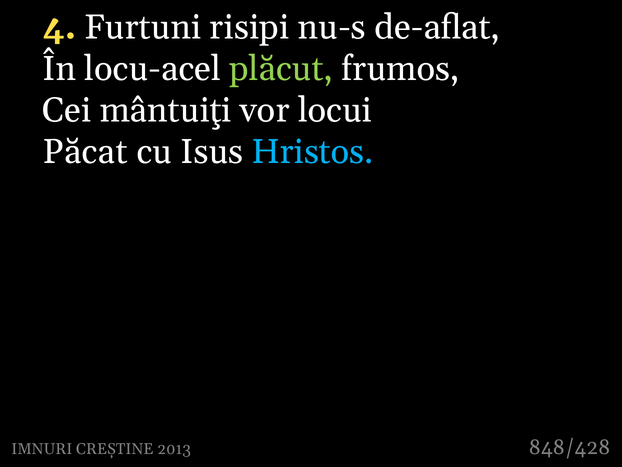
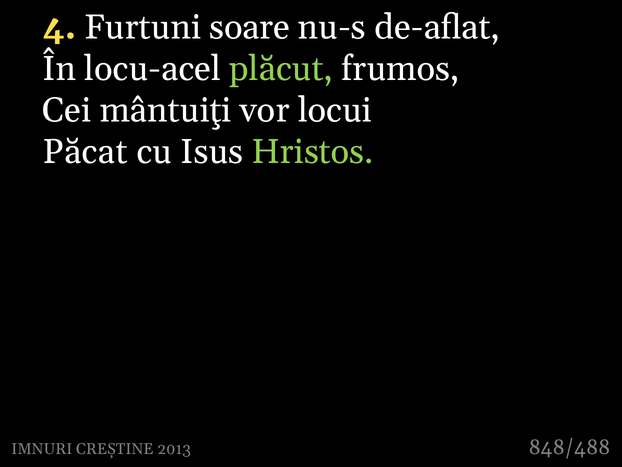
risipi: risipi -> soare (250, 27)
Hristos colour: light blue -> light green (313, 151)
848/428: 848/428 -> 848/488 (570, 447)
